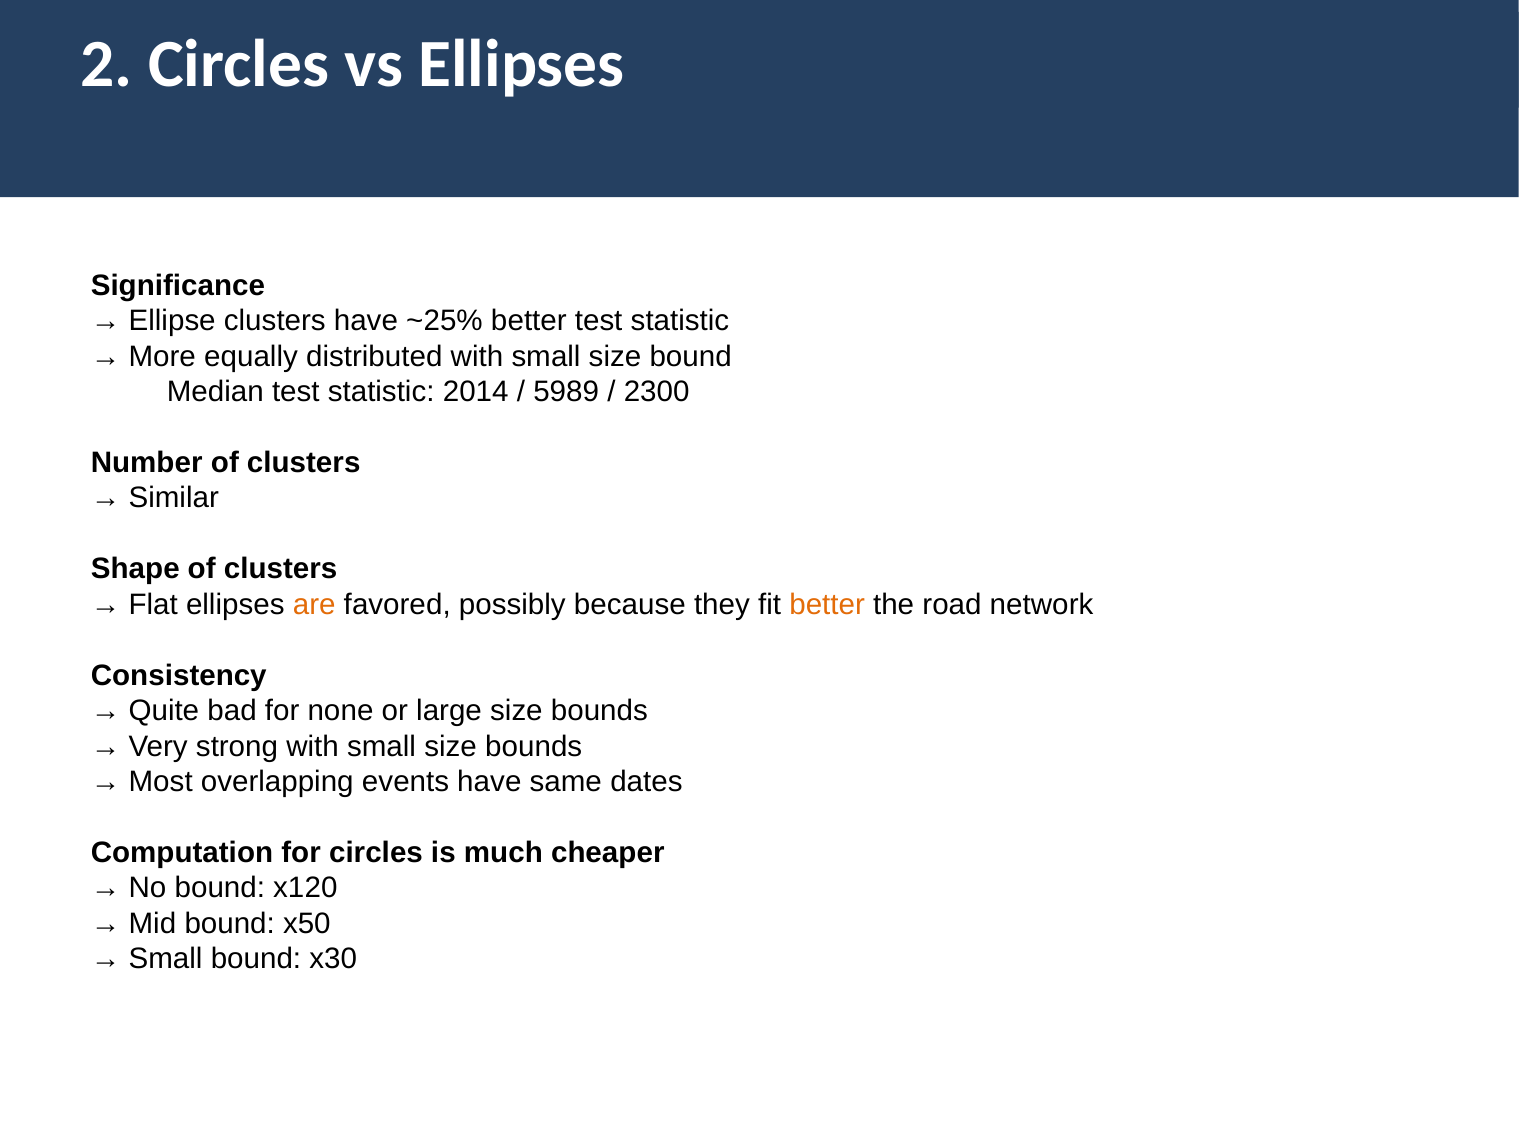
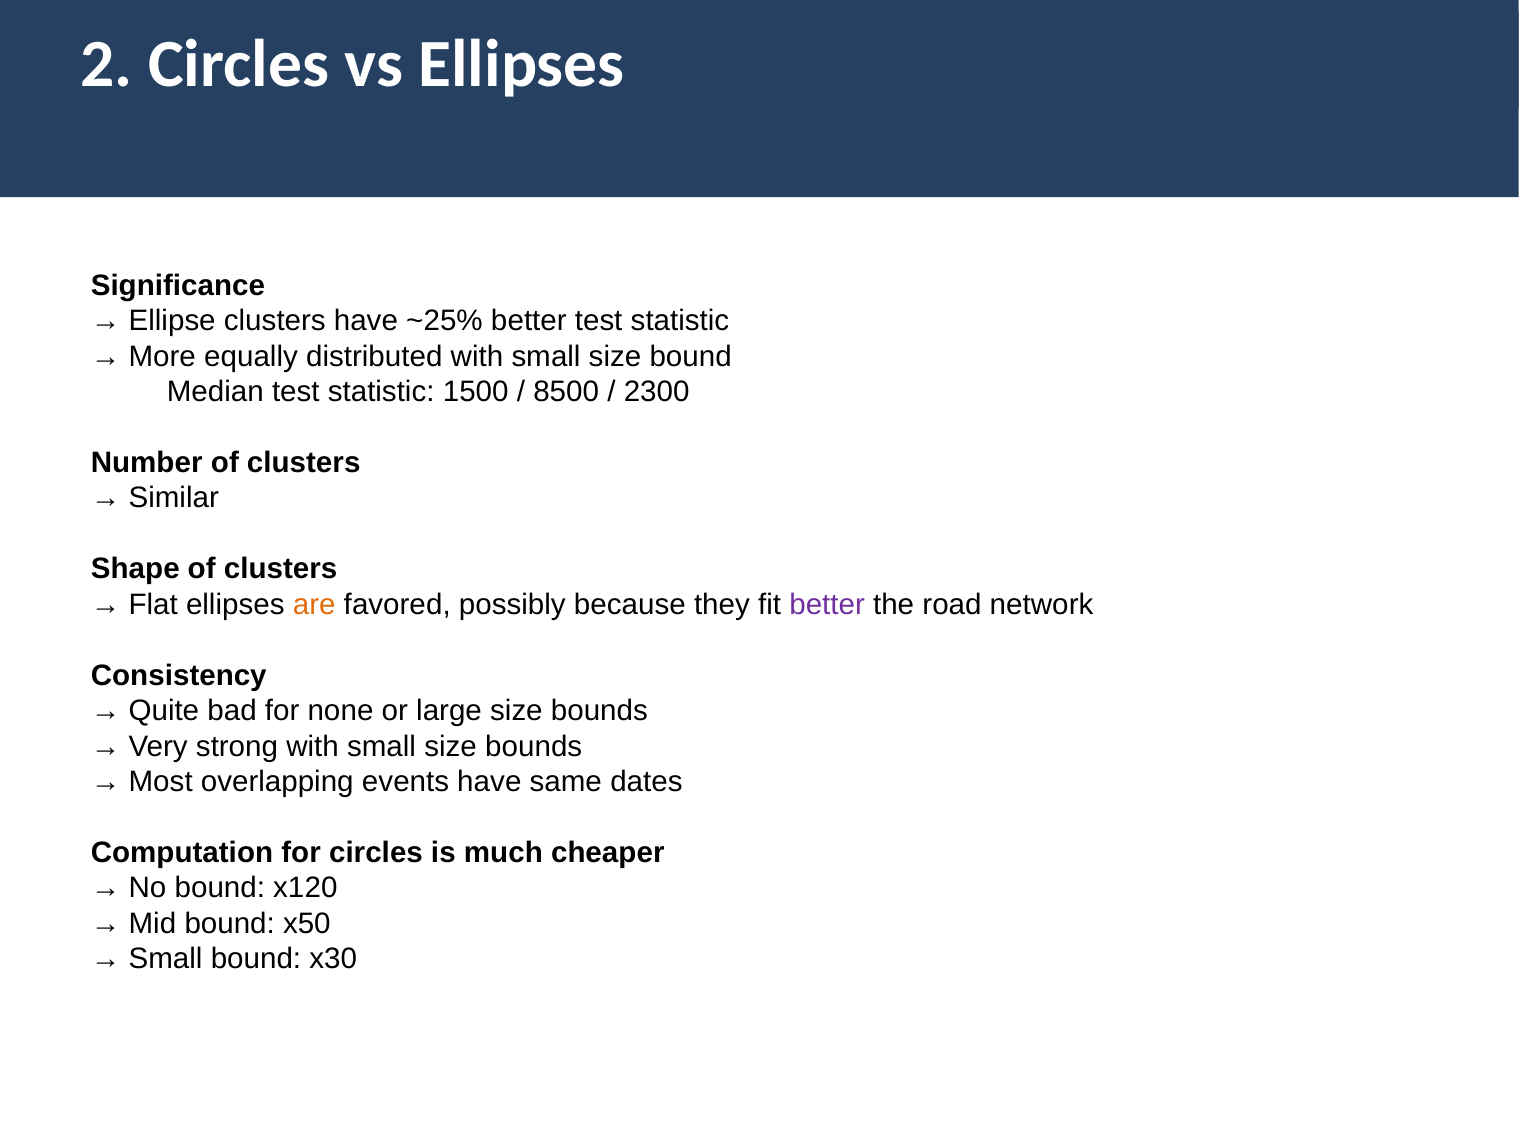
2014: 2014 -> 1500 (476, 392)
5989: 5989 -> 8500 (566, 392)
better colour: orange -> purple (827, 605)
